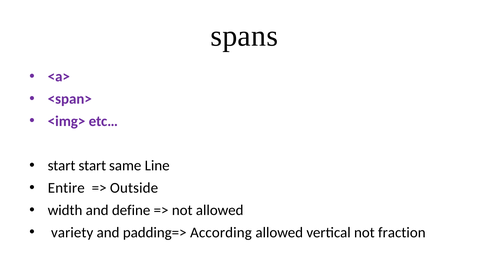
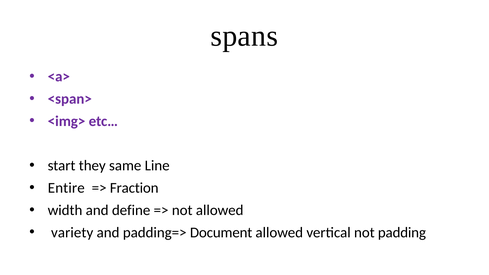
start start: start -> they (92, 166)
Outside: Outside -> Fraction (134, 188)
According: According -> Document (221, 233)
fraction: fraction -> padding (402, 233)
